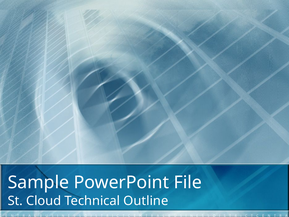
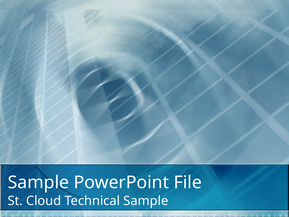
Technical Outline: Outline -> Sample (146, 201)
